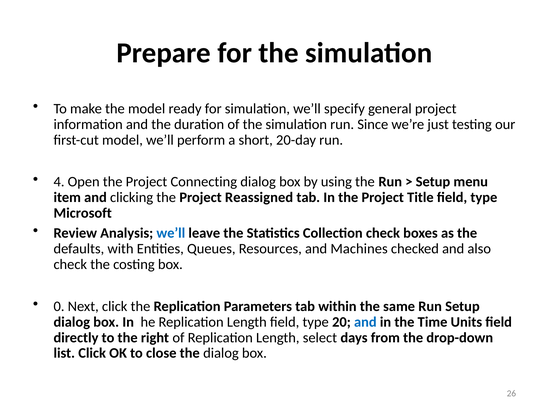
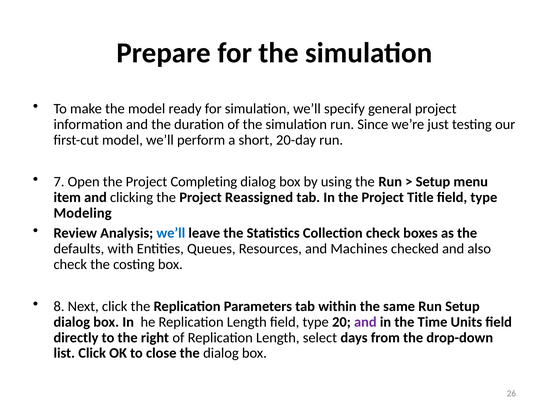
4: 4 -> 7 (59, 182)
Connecting: Connecting -> Completing (204, 182)
Microsoft: Microsoft -> Modeling (83, 213)
0: 0 -> 8 (59, 306)
and colour: blue -> purple (365, 322)
